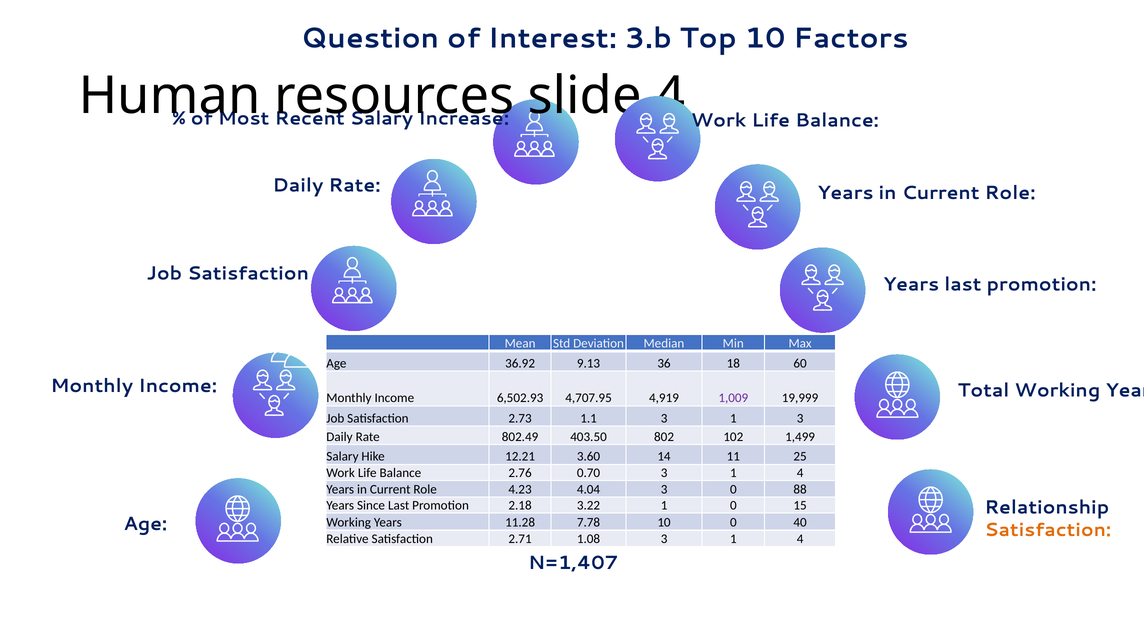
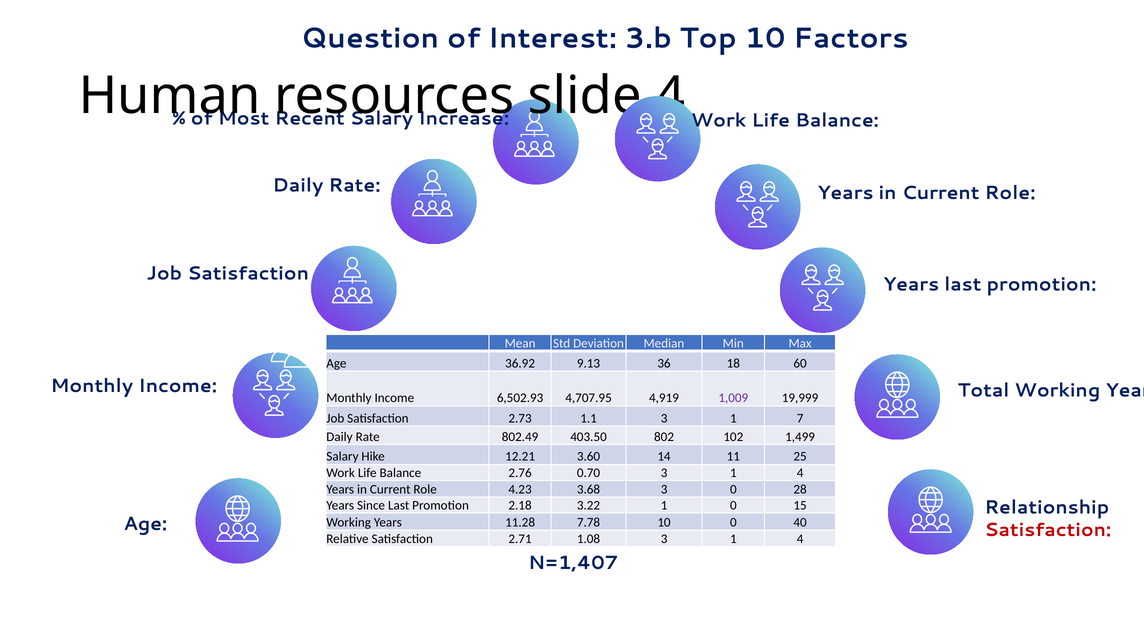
1 3: 3 -> 7 (800, 418)
4.04: 4.04 -> 3.68 (589, 489)
88: 88 -> 28 (800, 489)
Satisfaction colour: orange -> red (1048, 530)
